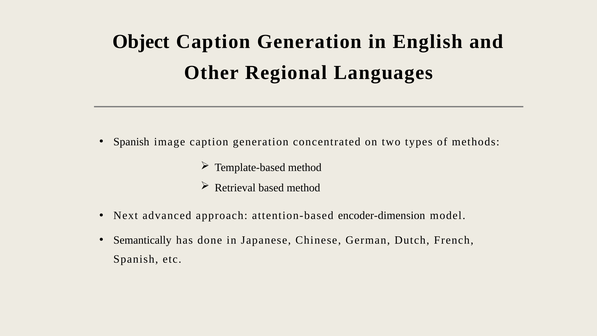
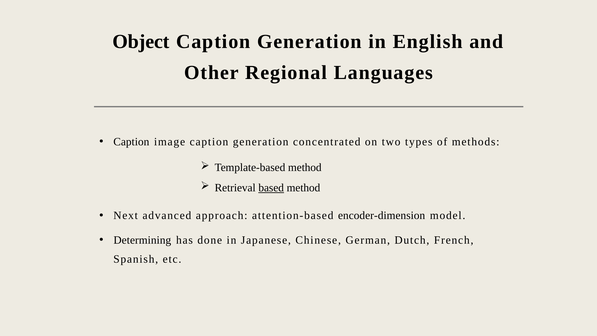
Spanish: Spanish -> Caption (131, 142)
based underline: none -> present (271, 188)
Semantically: Semantically -> Determining (142, 240)
